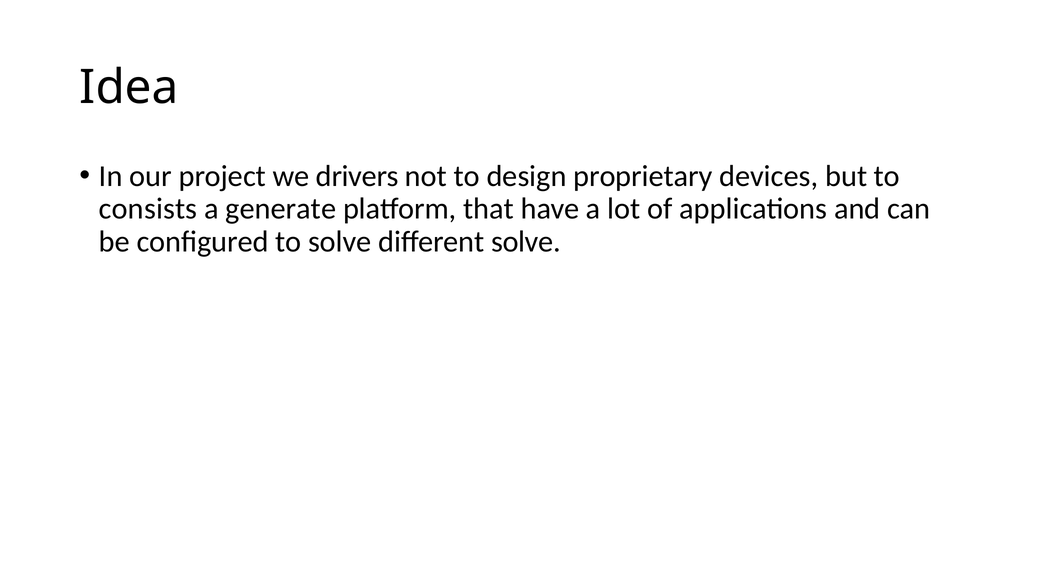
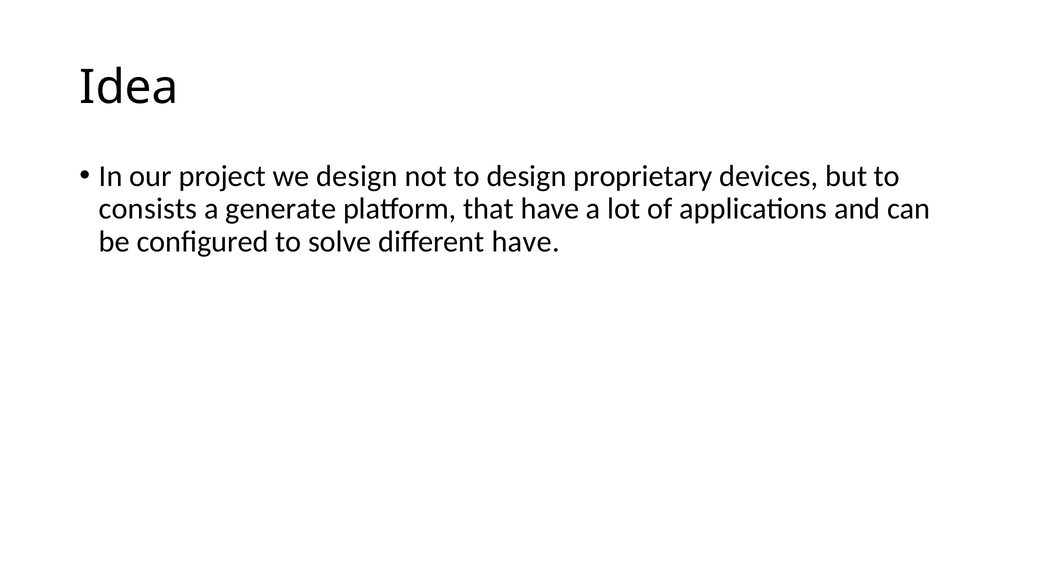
we drivers: drivers -> design (357, 176)
different solve: solve -> have (526, 242)
